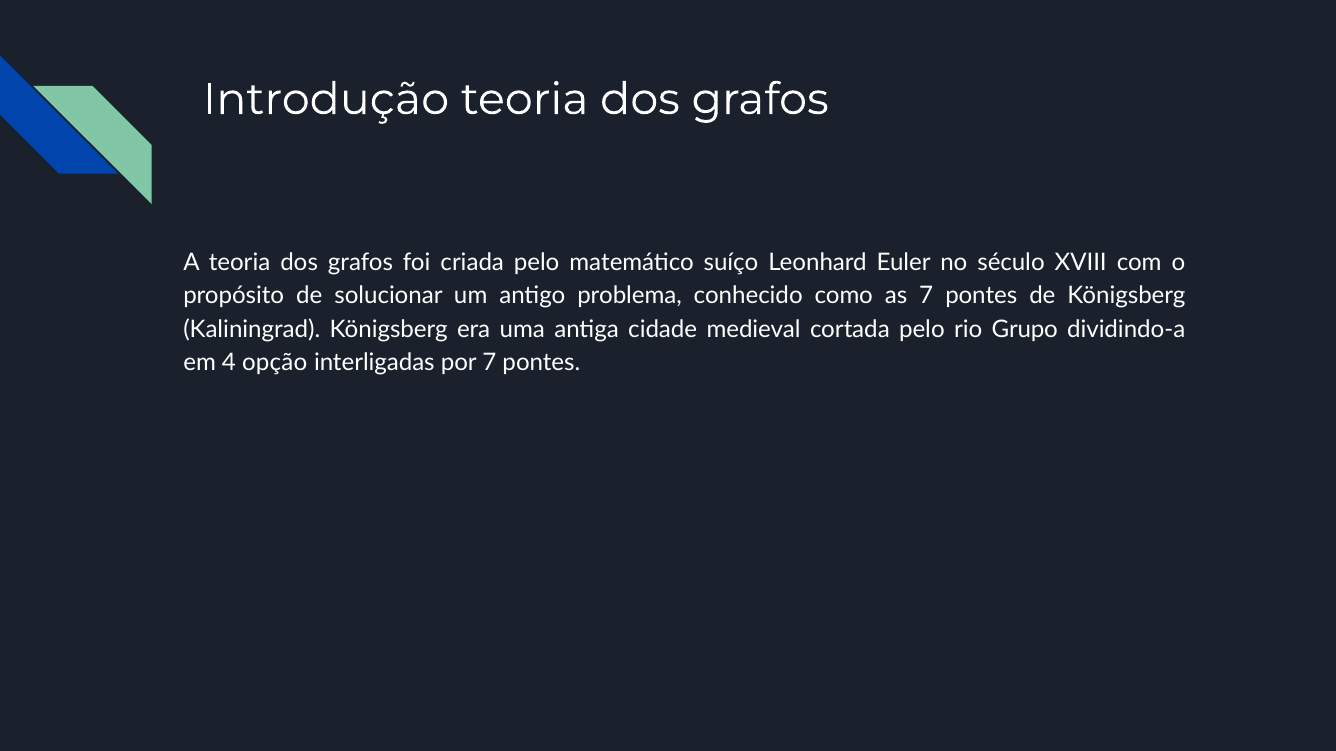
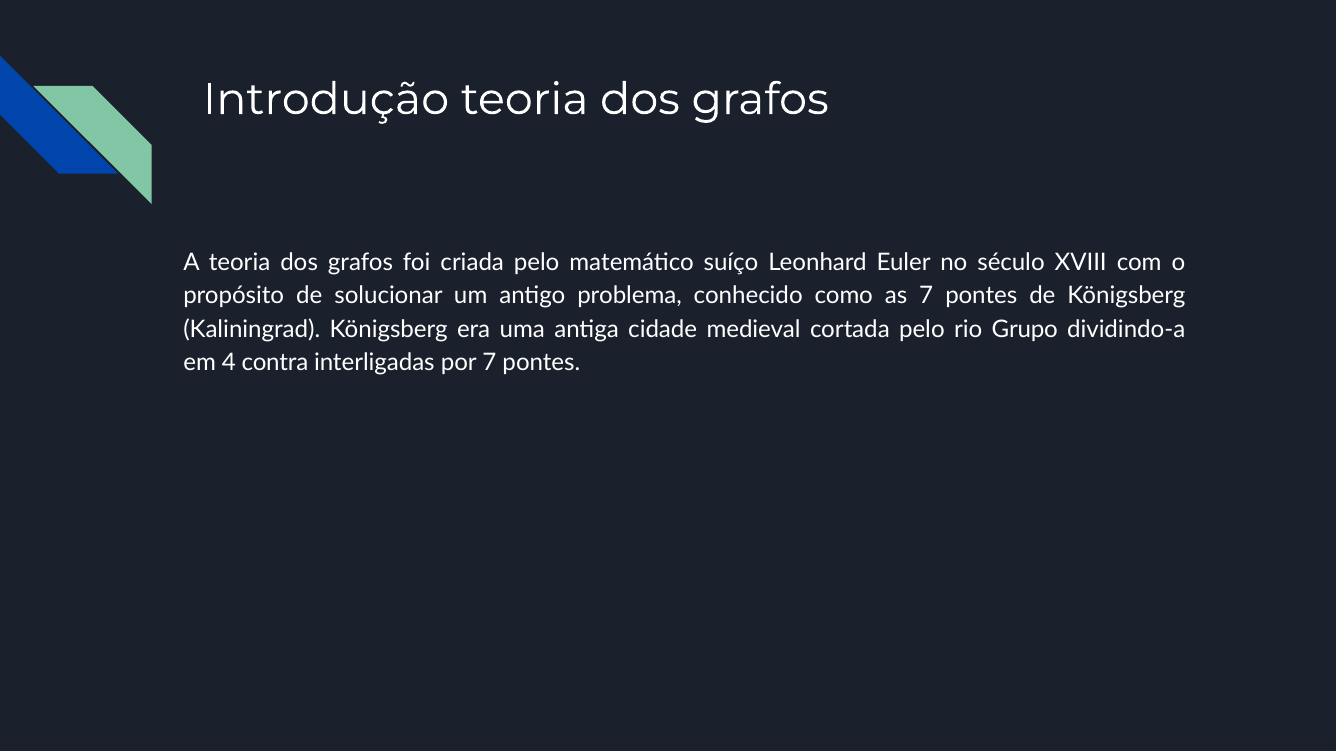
opção: opção -> contra (275, 363)
